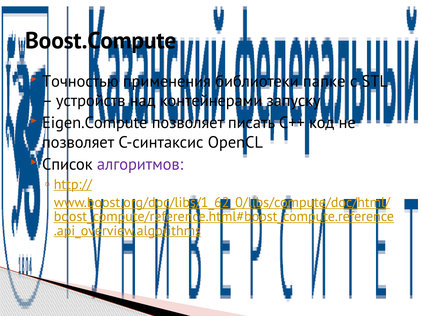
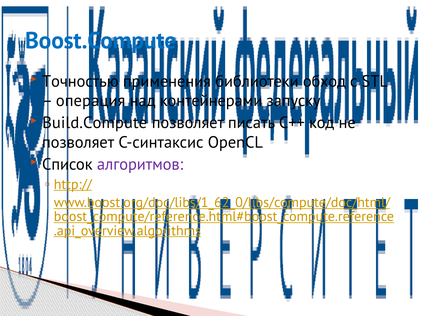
Boost.Compute colour: black -> blue (101, 41)
папке: папке -> обход (324, 81)
устройств: устройств -> операция (91, 101)
Eigen.Compute: Eigen.Compute -> Build.Compute (95, 123)
